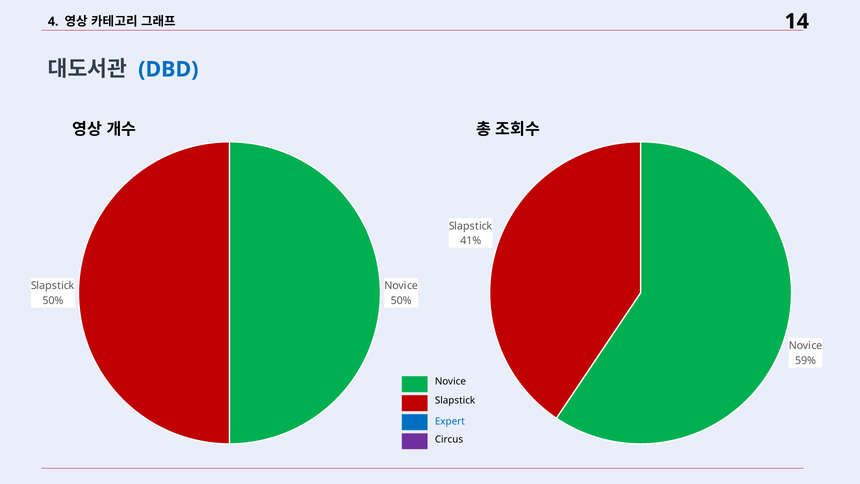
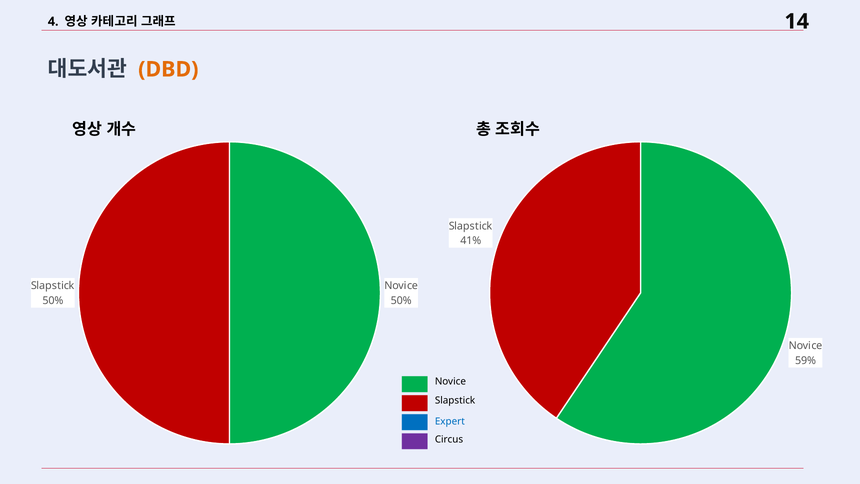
DBD colour: blue -> orange (168, 69)
